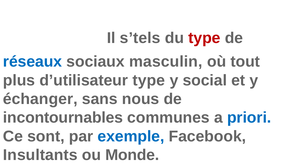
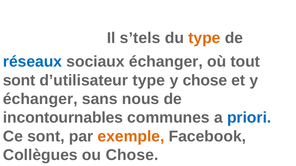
type colour: red -> orange (204, 38)
sociaux masculin: masculin -> échanger (166, 62)
plus: plus -> sont (19, 81)
y social: social -> chose (205, 81)
exemple colour: blue -> orange (131, 137)
Insultants: Insultants -> Collègues (40, 156)
ou Monde: Monde -> Chose (132, 156)
